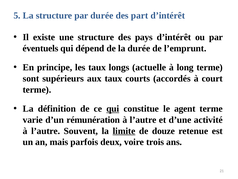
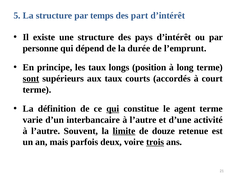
par durée: durée -> temps (102, 16)
éventuels: éventuels -> personne (40, 48)
actuelle: actuelle -> position (149, 67)
sont underline: none -> present (31, 78)
rémunération: rémunération -> interbancaire (93, 119)
trois underline: none -> present (155, 142)
